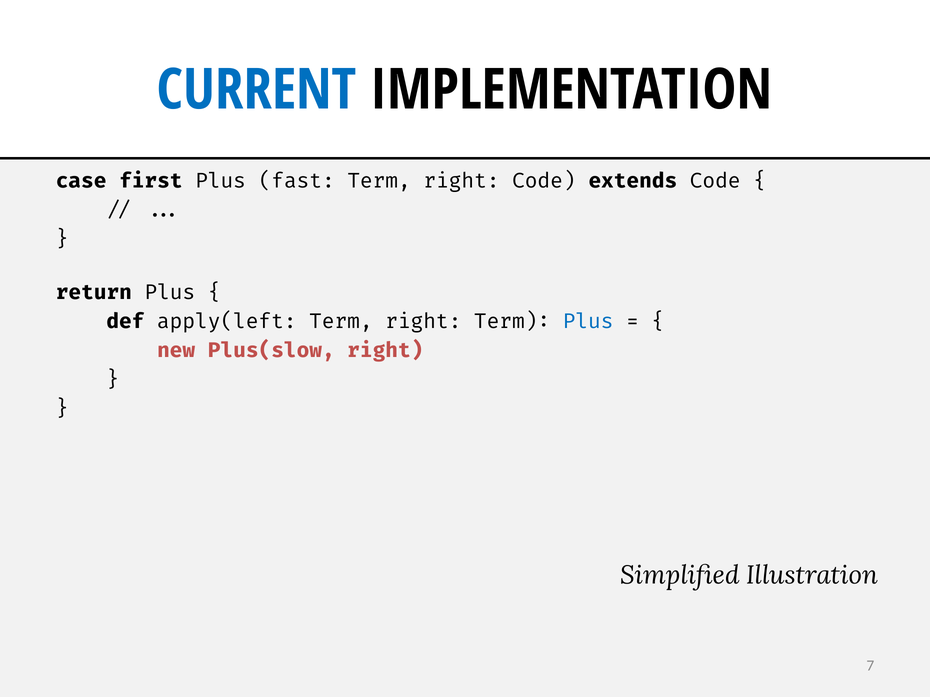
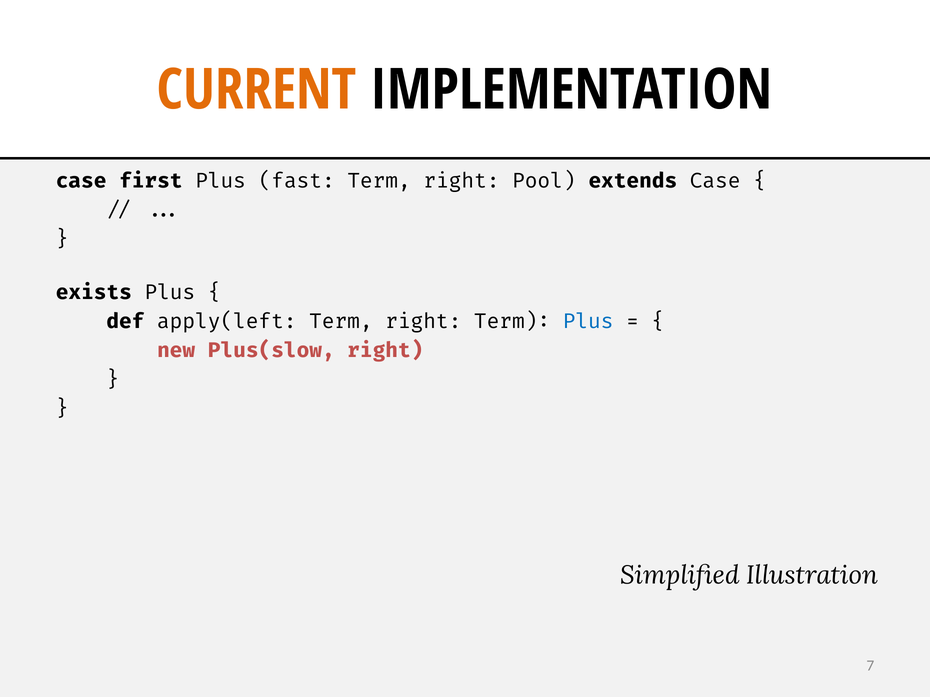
CURRENT colour: blue -> orange (257, 90)
right Code: Code -> Pool (544, 181)
extends Code: Code -> Case (715, 181)
return: return -> exists (94, 293)
